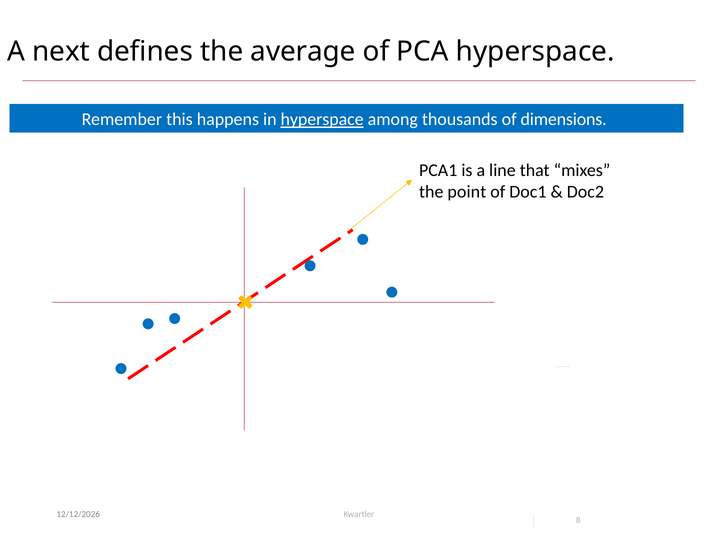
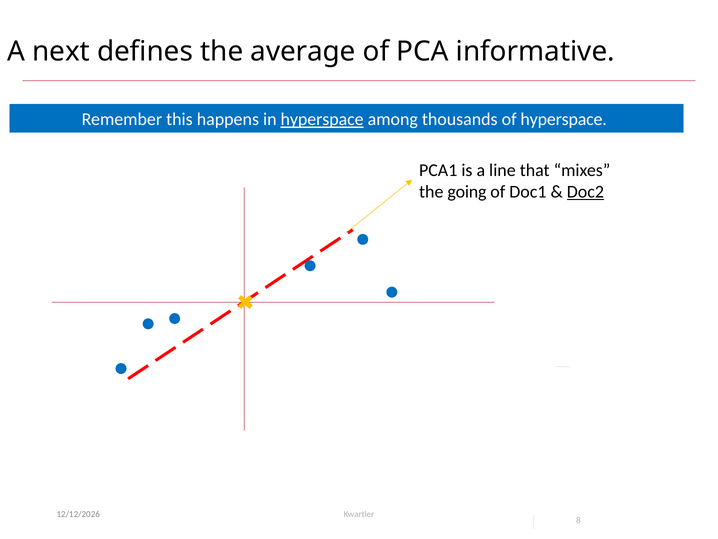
PCA hyperspace: hyperspace -> informative (535, 52)
of dimensions: dimensions -> hyperspace (564, 119)
point: point -> going (467, 192)
Doc2 underline: none -> present (585, 192)
